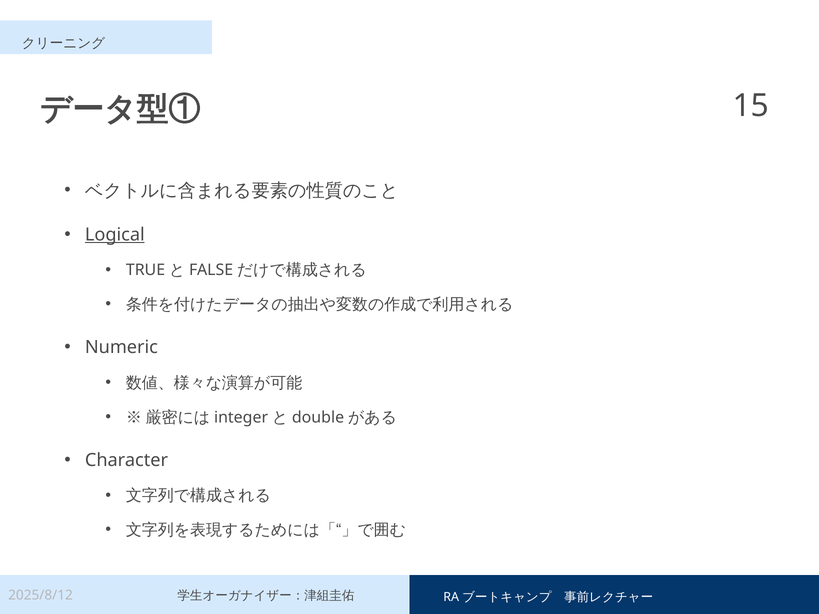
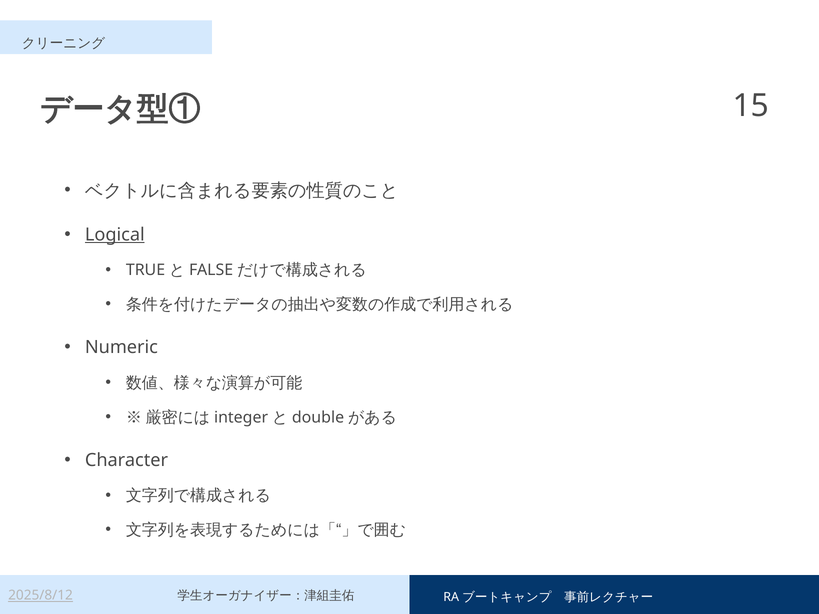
2025/8/12 underline: none -> present (41, 596)
